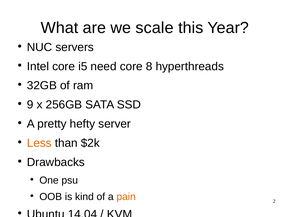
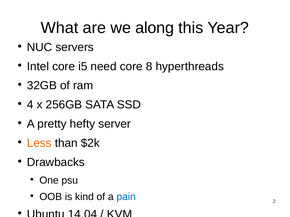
scale: scale -> along (155, 28)
9: 9 -> 4 (30, 105)
pain colour: orange -> blue (126, 197)
